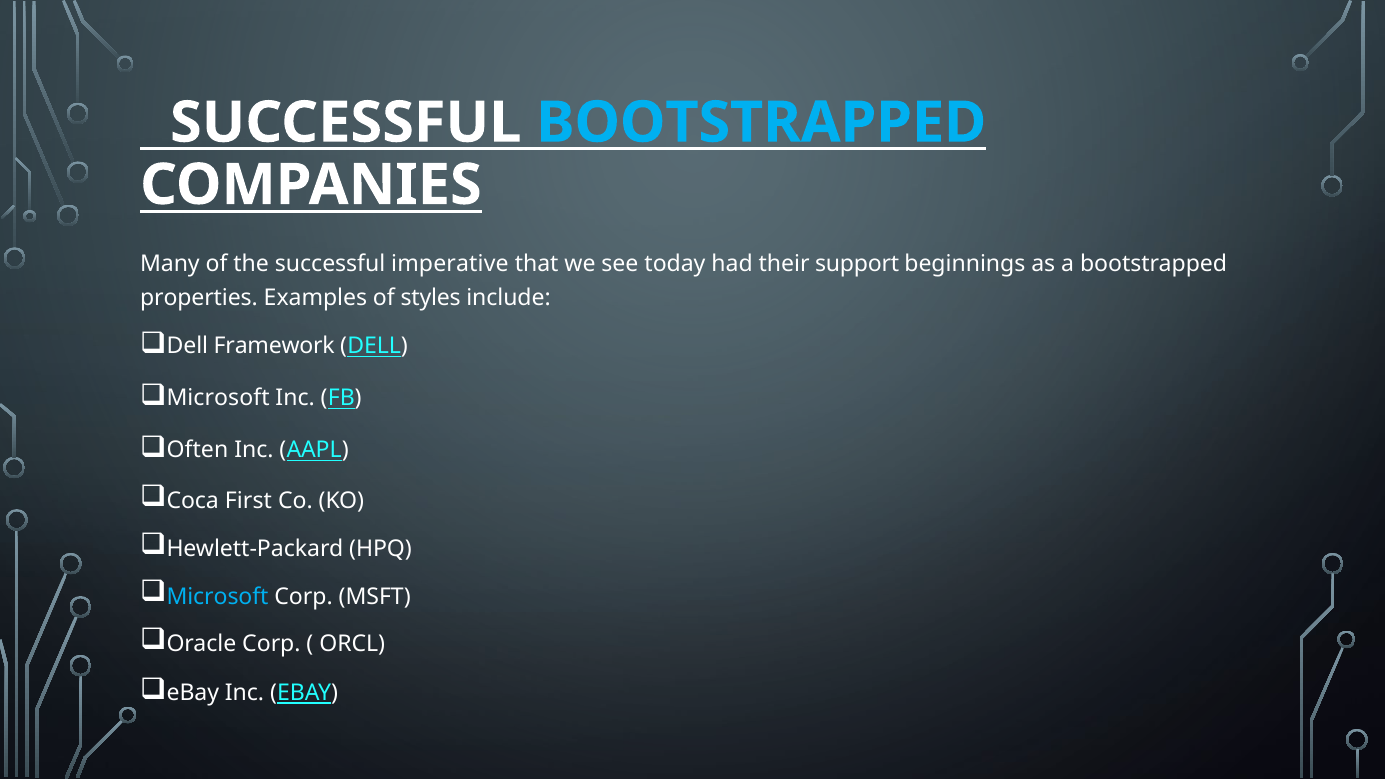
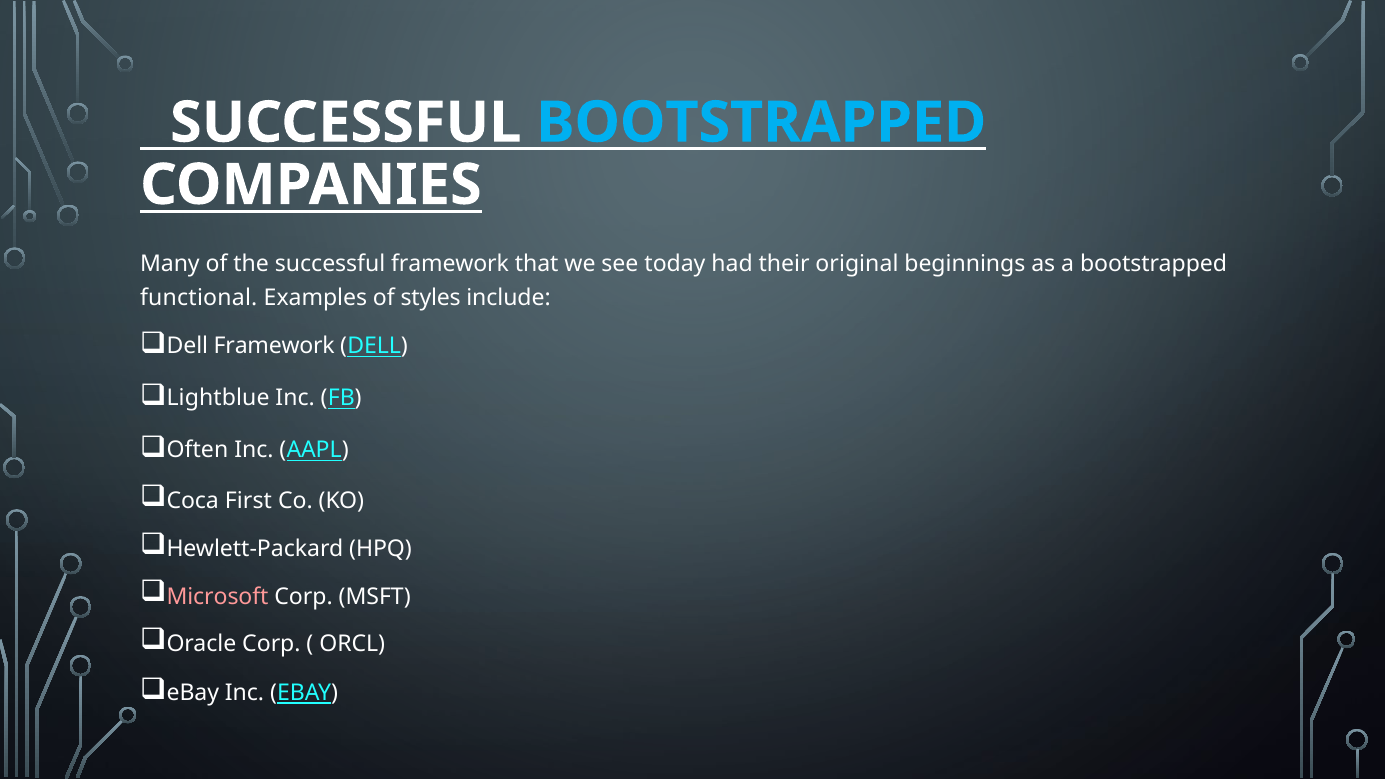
successful imperative: imperative -> framework (450, 264)
support: support -> original (857, 264)
properties: properties -> functional (199, 298)
Microsoft: Microsoft -> Lightblue (218, 398)
Microsoft colour: light blue -> pink (218, 597)
